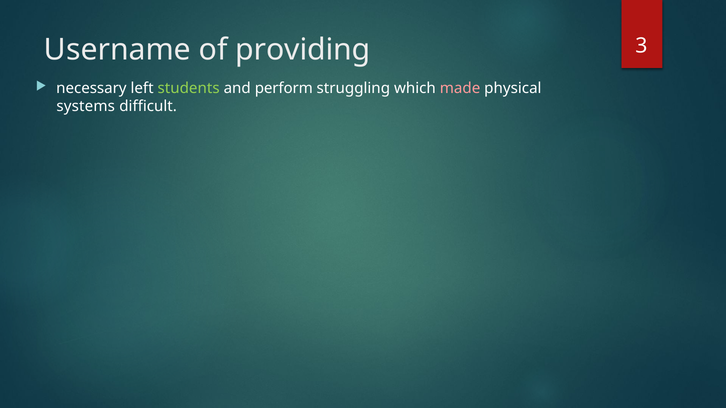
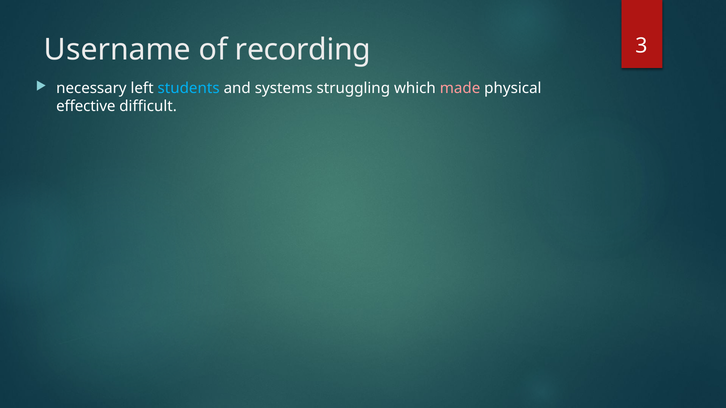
providing: providing -> recording (303, 50)
students colour: light green -> light blue (189, 88)
perform: perform -> systems (284, 88)
systems: systems -> effective (86, 106)
